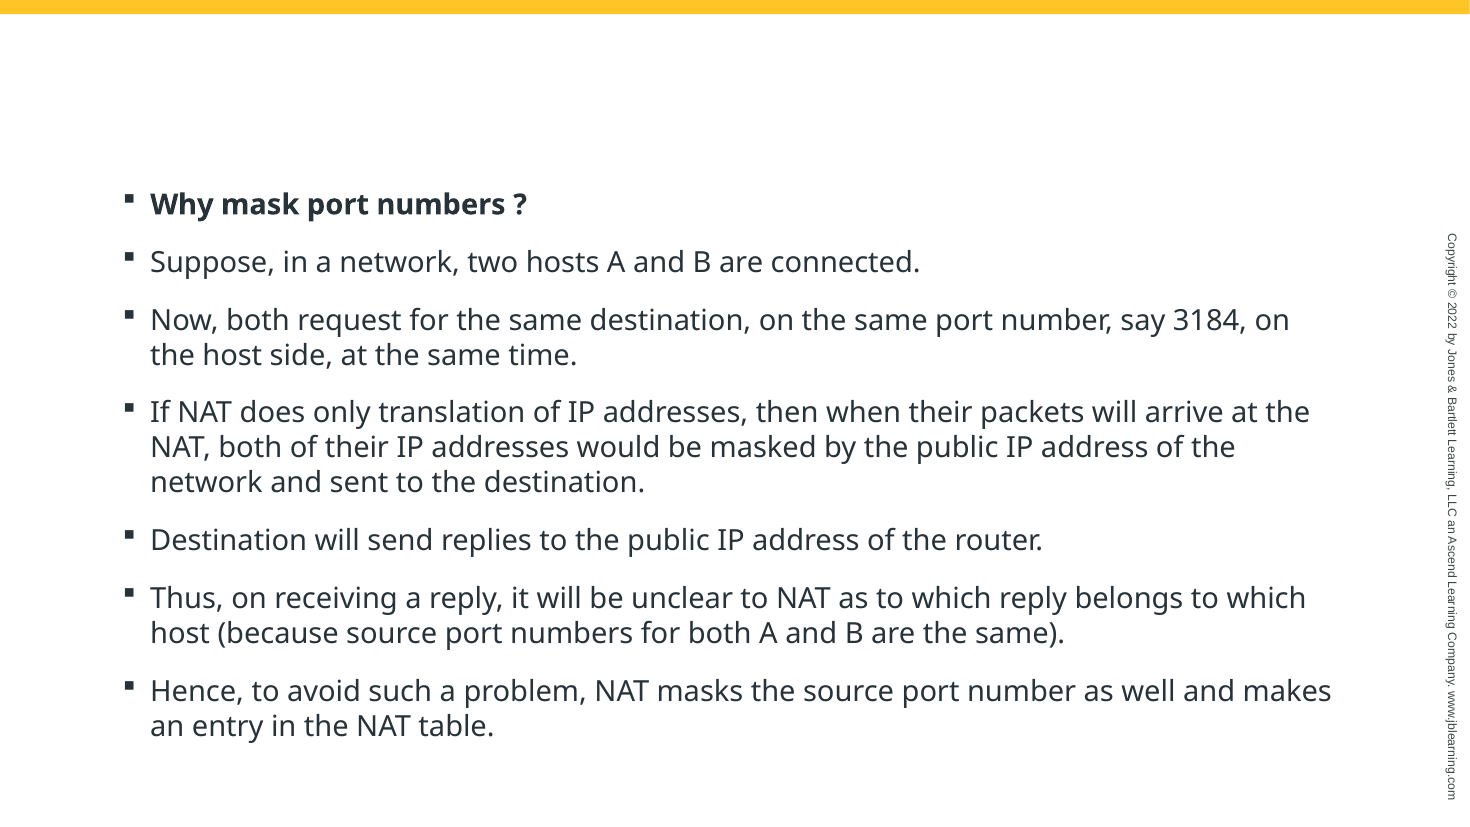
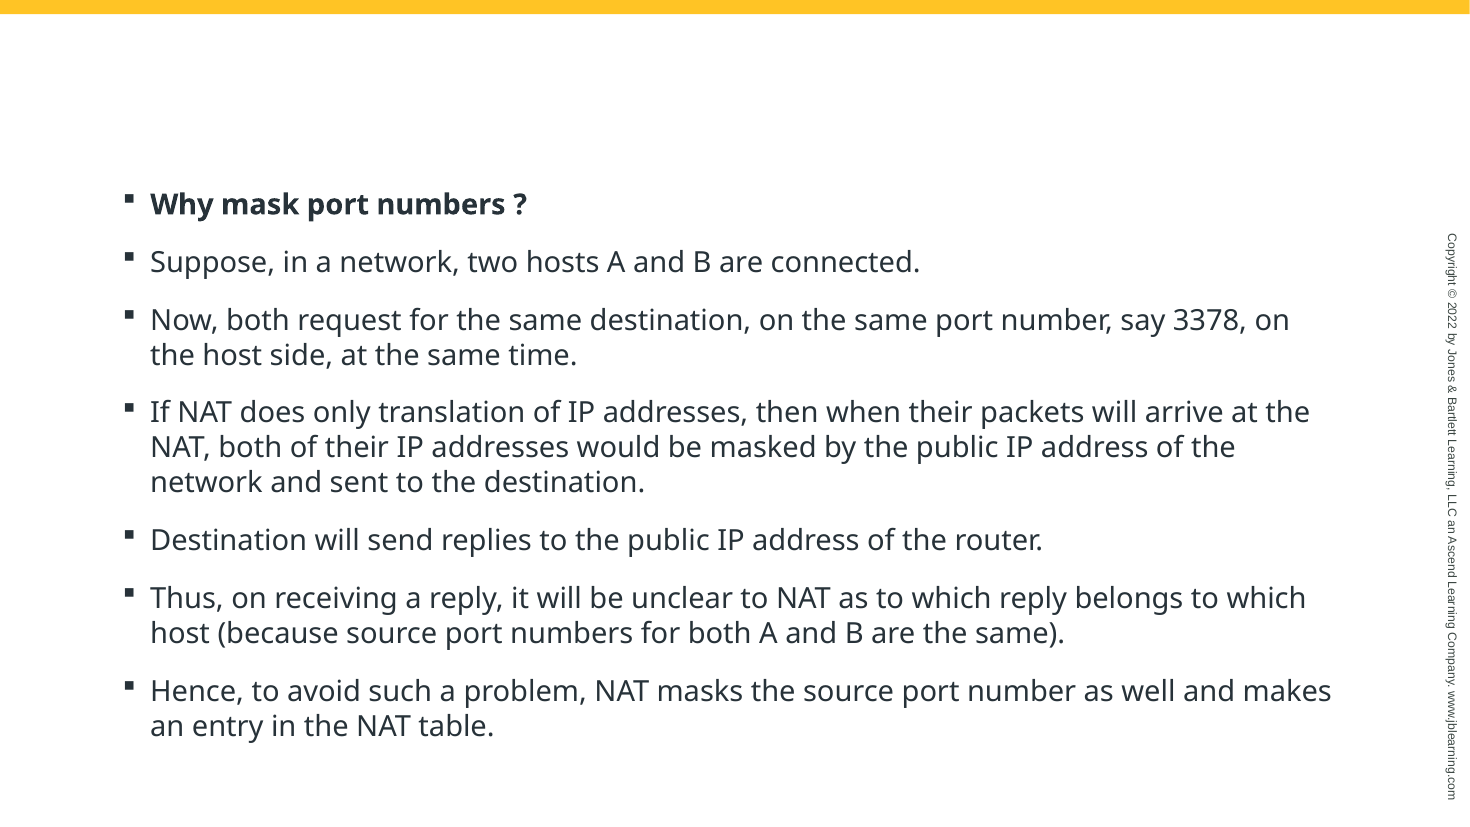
3184: 3184 -> 3378 (1210, 320)
